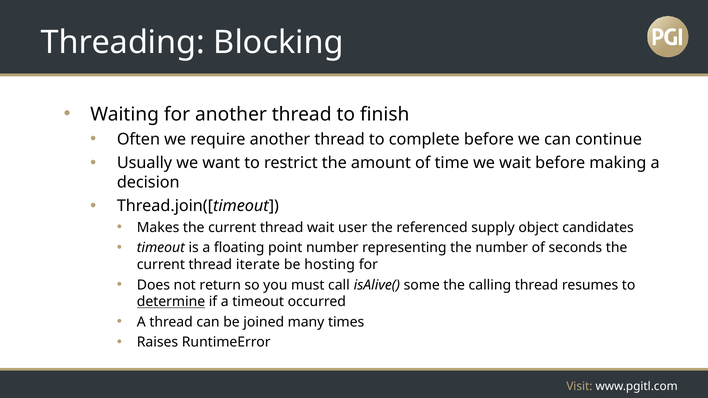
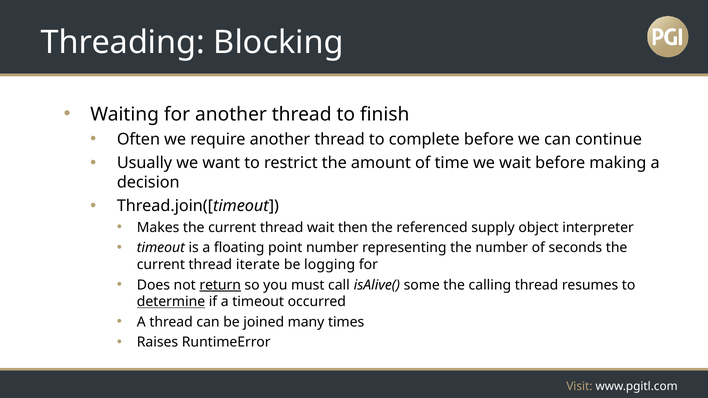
user: user -> then (353, 228)
candidates: candidates -> interpreter (598, 228)
hosting: hosting -> logging (330, 265)
return underline: none -> present (220, 285)
